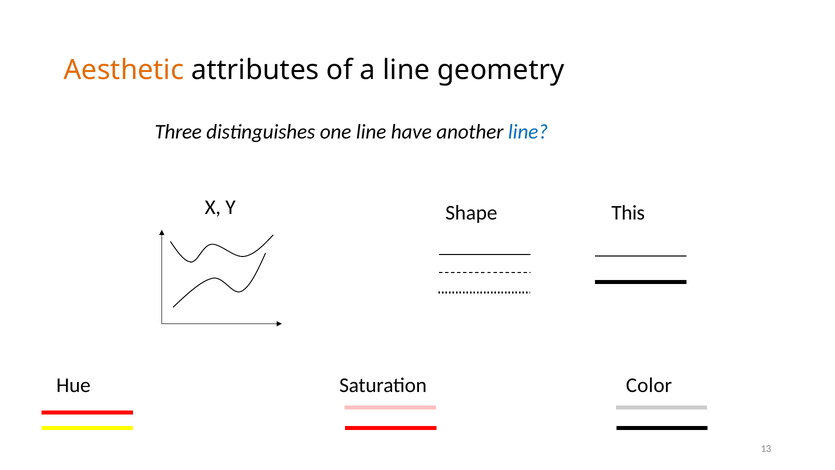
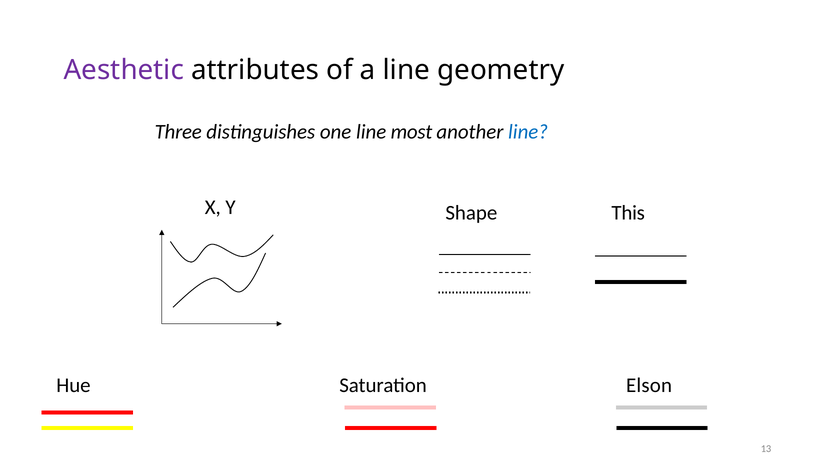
Aesthetic colour: orange -> purple (124, 70)
have: have -> most (411, 132)
Color: Color -> Elson (649, 385)
